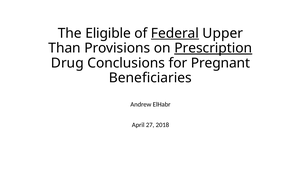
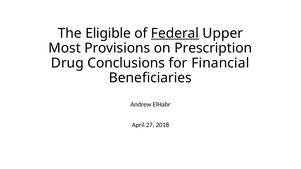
Than: Than -> Most (65, 48)
Prescription underline: present -> none (213, 48)
Pregnant: Pregnant -> Financial (220, 63)
